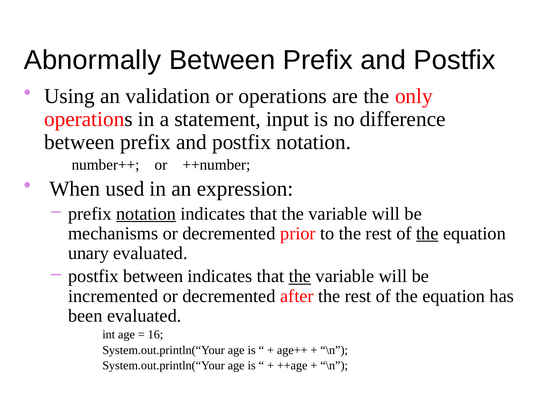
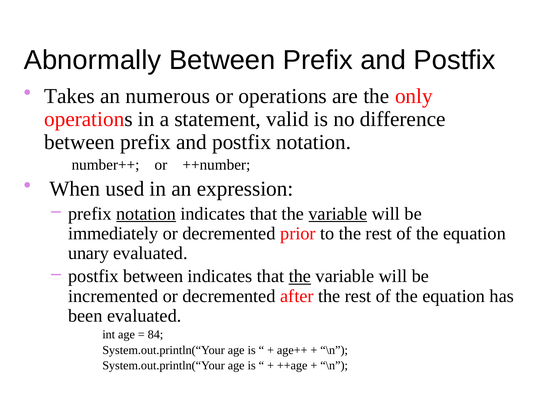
Using: Using -> Takes (70, 96)
validation: validation -> numerous (168, 96)
input: input -> valid (287, 119)
variable underline: none -> present (338, 214)
mechanisms: mechanisms -> immediately (113, 233)
the underline: present -> none (427, 233)
16: 16 -> 84 (155, 335)
